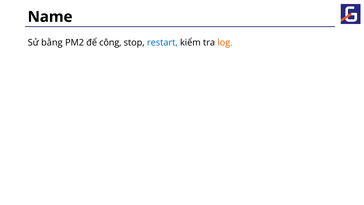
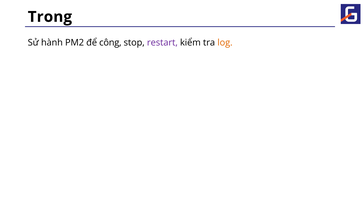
Name: Name -> Trong (50, 17)
bằng: bằng -> hành (52, 43)
restart colour: blue -> purple (162, 43)
